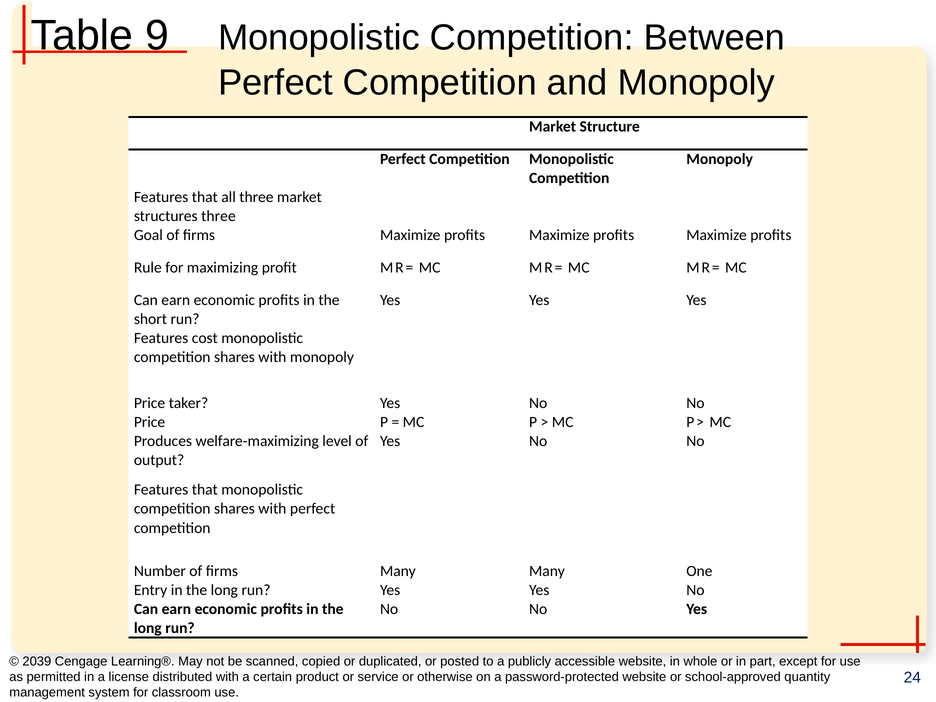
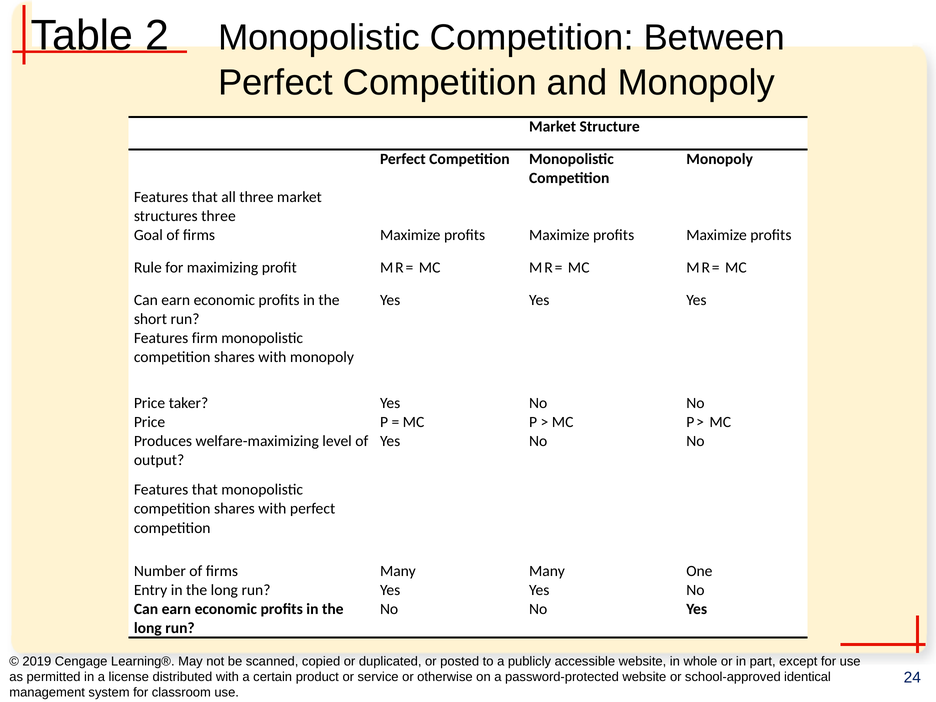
9: 9 -> 2 (157, 36)
cost: cost -> firm (205, 338)
2039: 2039 -> 2019 (37, 661)
quantity: quantity -> identical (807, 677)
